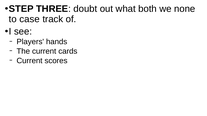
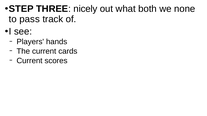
doubt: doubt -> nicely (85, 9)
case: case -> pass (30, 19)
